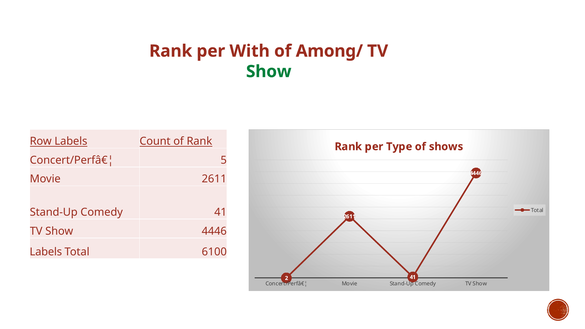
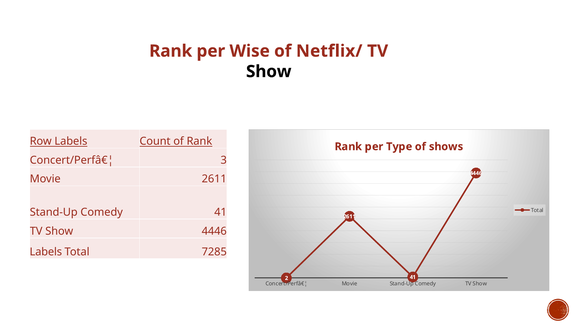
With: With -> Wise (250, 51)
Among/: Among/ -> Netflix/ (329, 51)
Show colour: green -> black (269, 72)
5: 5 -> 3 (224, 160)
6100: 6100 -> 7285 (214, 252)
